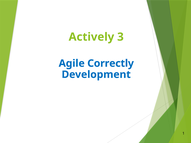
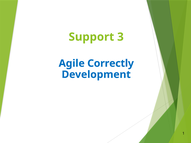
Actively: Actively -> Support (91, 37)
